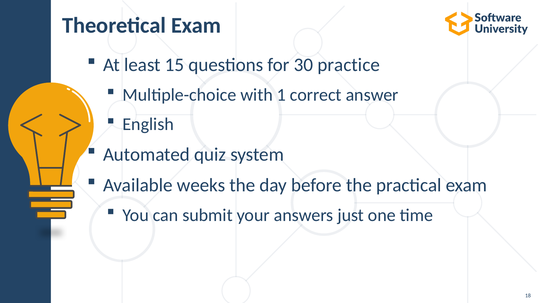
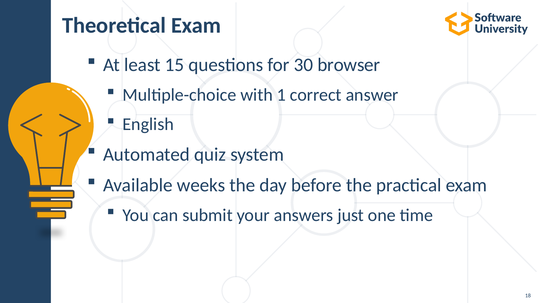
practice: practice -> browser (349, 65)
